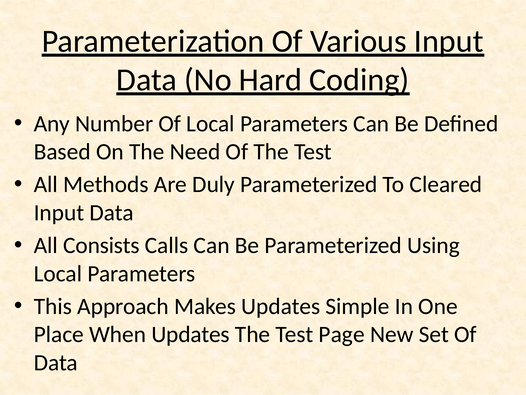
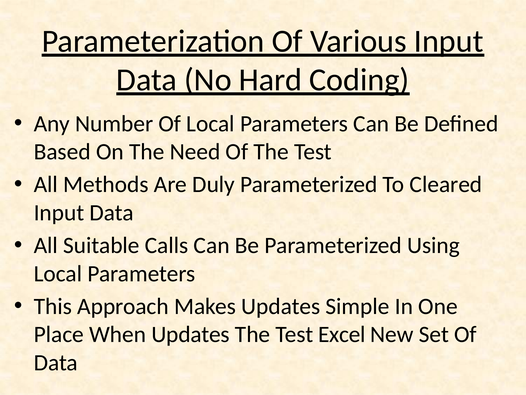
Consists: Consists -> Suitable (101, 245)
Page: Page -> Excel (342, 334)
